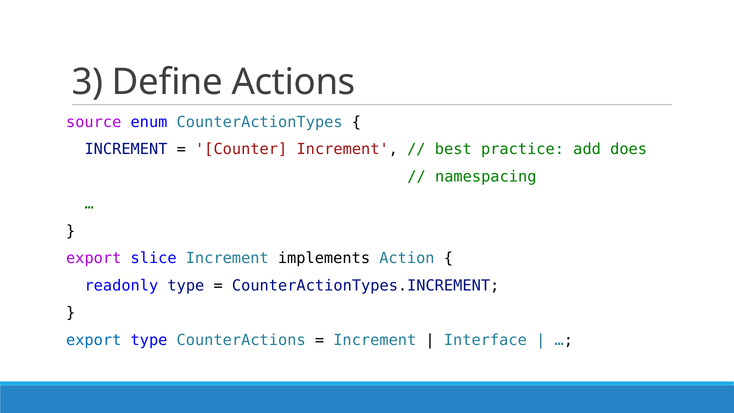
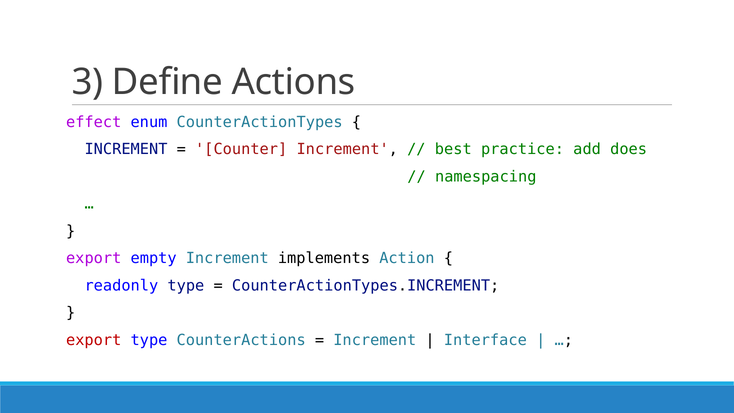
source: source -> effect (94, 122)
slice: slice -> empty (154, 258)
export colour: blue -> red (94, 340)
